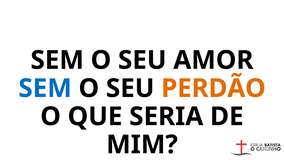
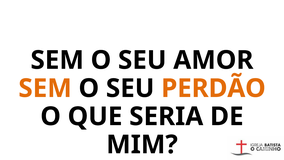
SEM colour: blue -> orange (45, 88)
